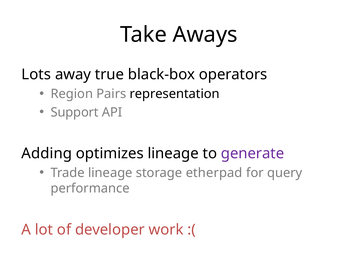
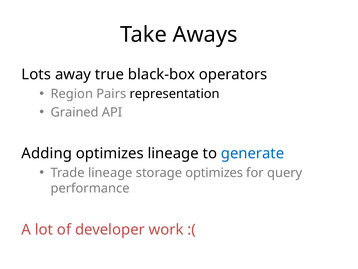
Support: Support -> Grained (75, 112)
generate colour: purple -> blue (253, 153)
storage etherpad: etherpad -> optimizes (214, 173)
